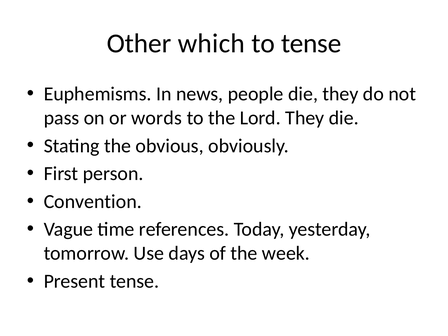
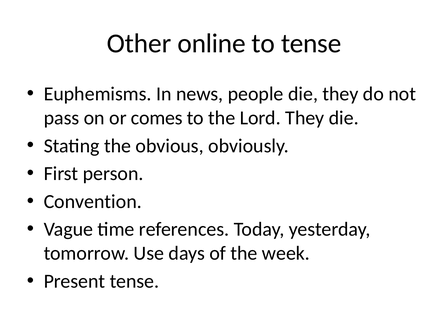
which: which -> online (212, 43)
words: words -> comes (157, 118)
